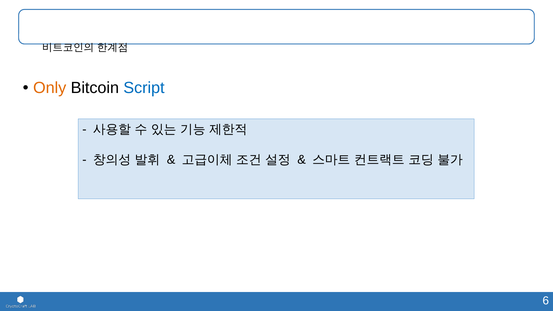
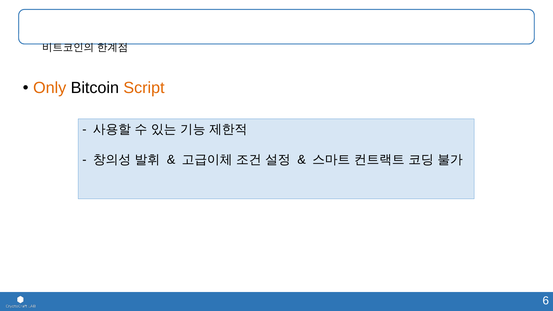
Script colour: blue -> orange (144, 88)
